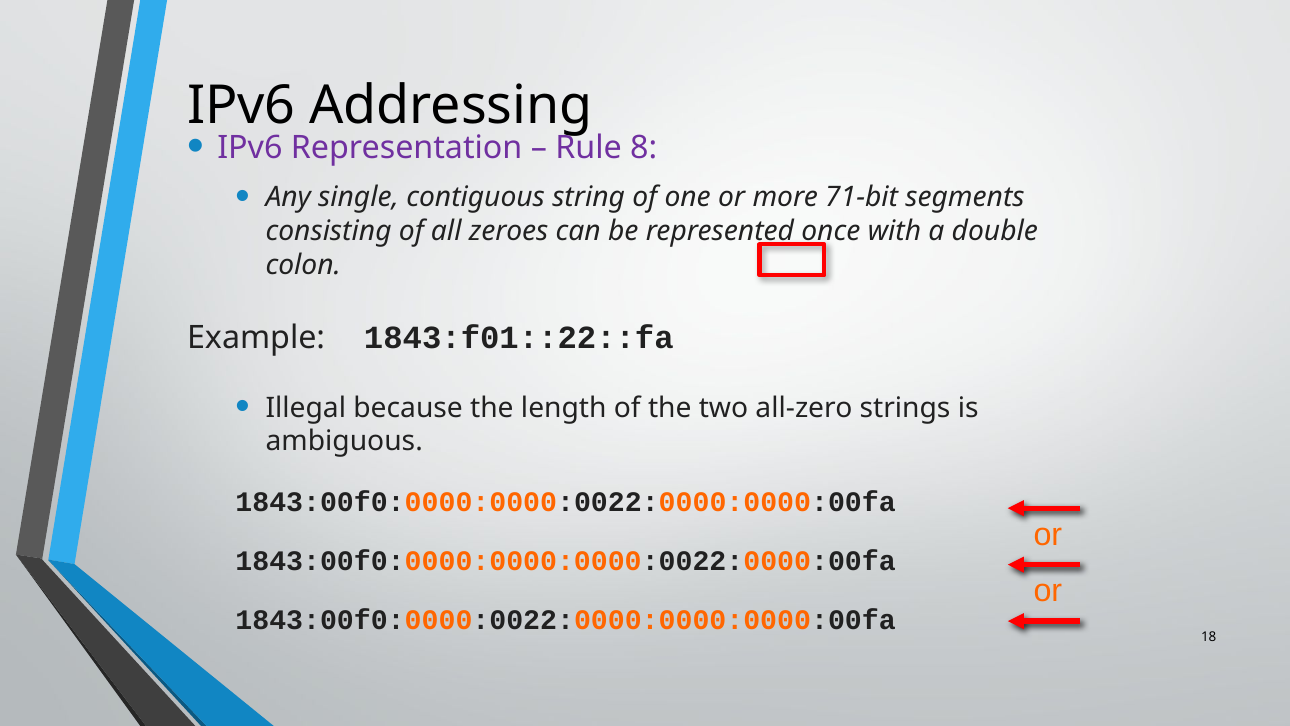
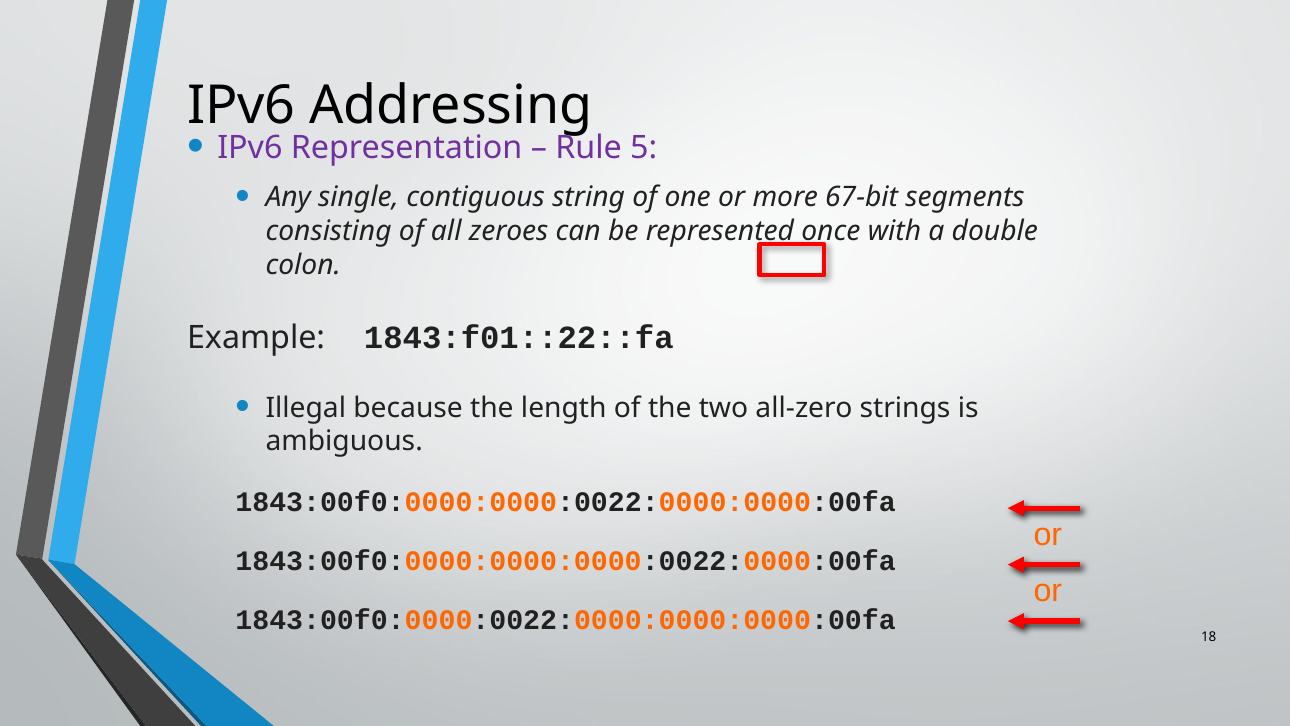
8: 8 -> 5 (644, 147)
71-bit: 71-bit -> 67-bit (862, 197)
